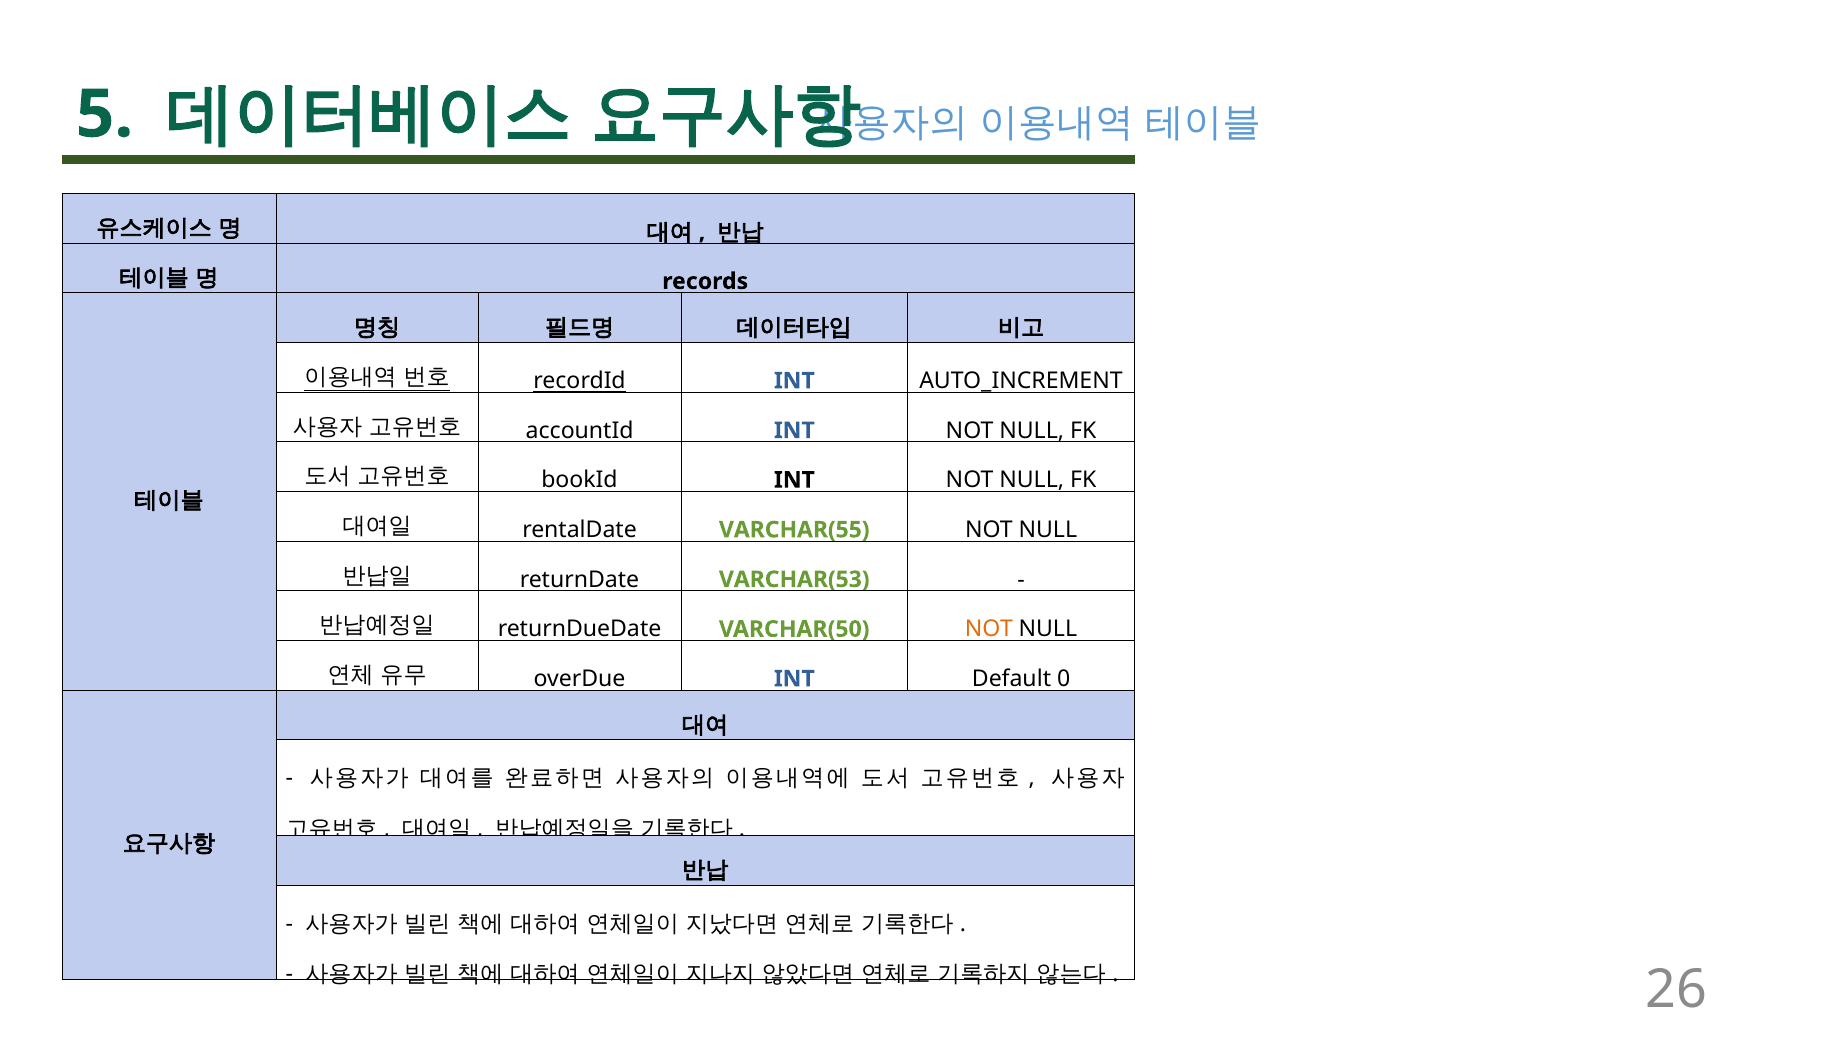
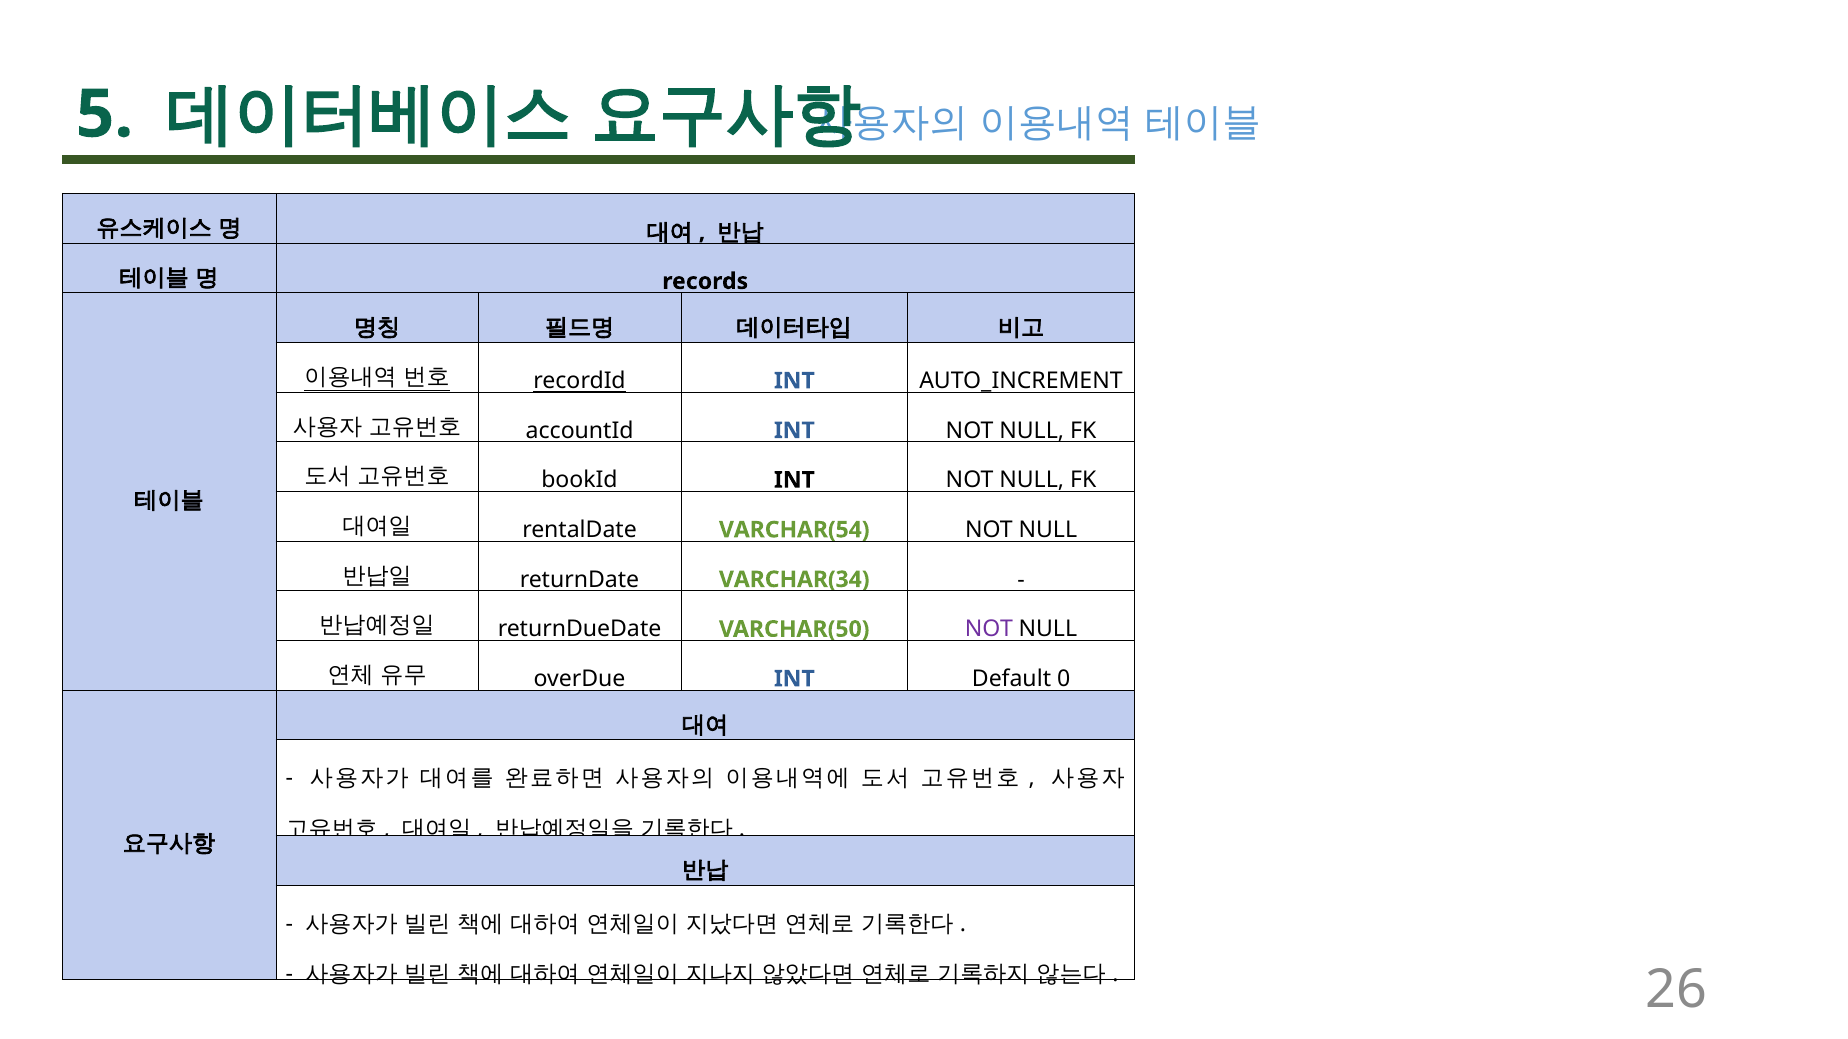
VARCHAR(55: VARCHAR(55 -> VARCHAR(54 (794, 530)
VARCHAR(53: VARCHAR(53 -> VARCHAR(34 (794, 580)
NOT colour: orange -> purple (989, 629)
